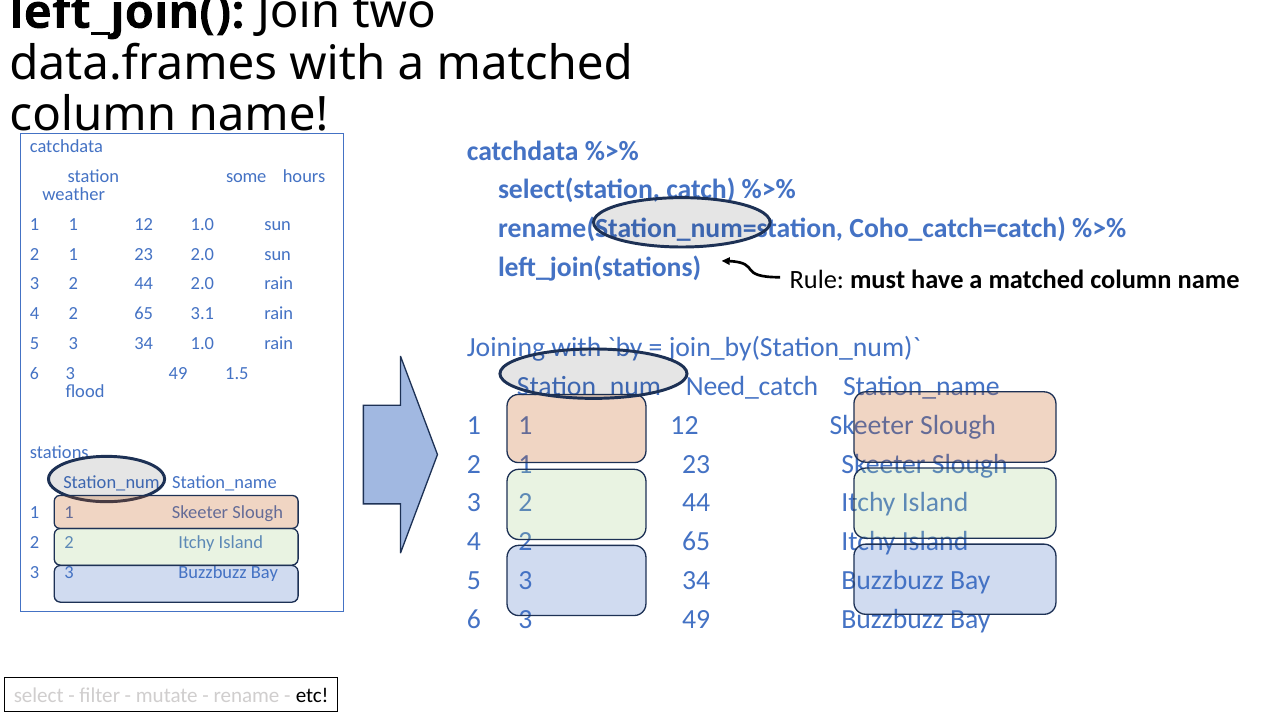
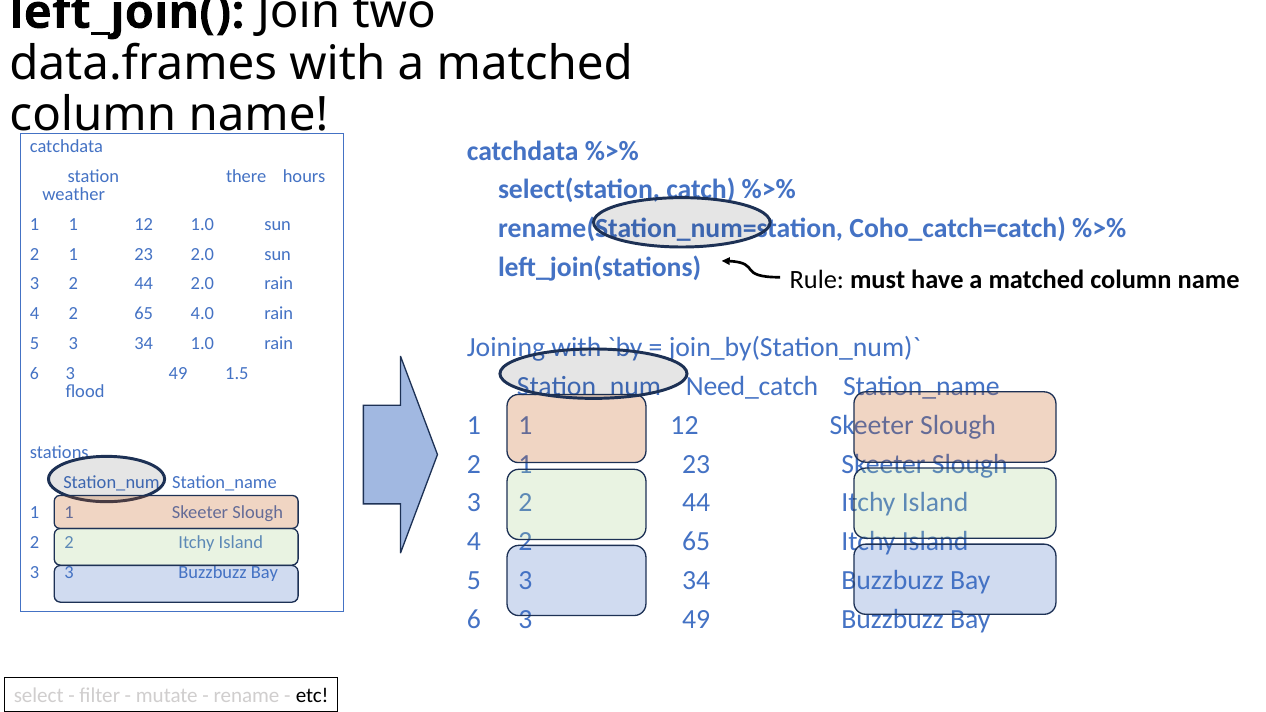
some: some -> there (246, 177)
3.1: 3.1 -> 4.0 (202, 314)
